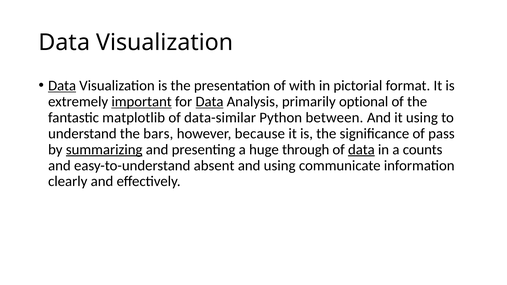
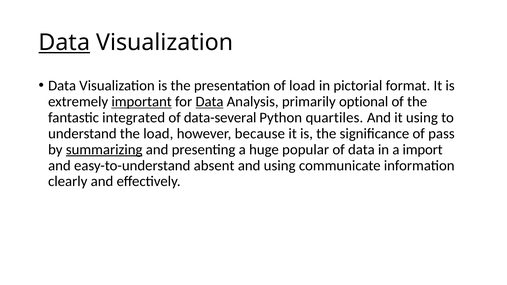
Data underline: none -> present (64, 43)
Data underline: present -> none (62, 86)
of with: with -> load (302, 86)
matplotlib: matplotlib -> integrated (134, 118)
data-similar: data-similar -> data-several (220, 118)
between: between -> quartiles (334, 118)
the bars: bars -> load (158, 134)
through: through -> popular (306, 150)
data underline: present -> none (361, 150)
counts: counts -> import (423, 150)
